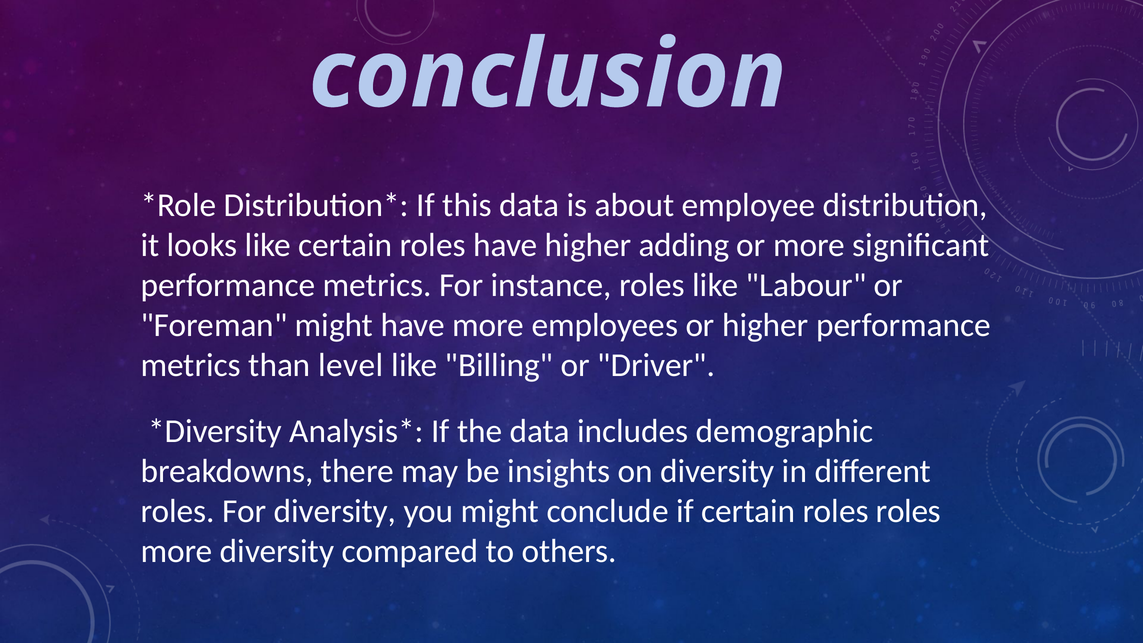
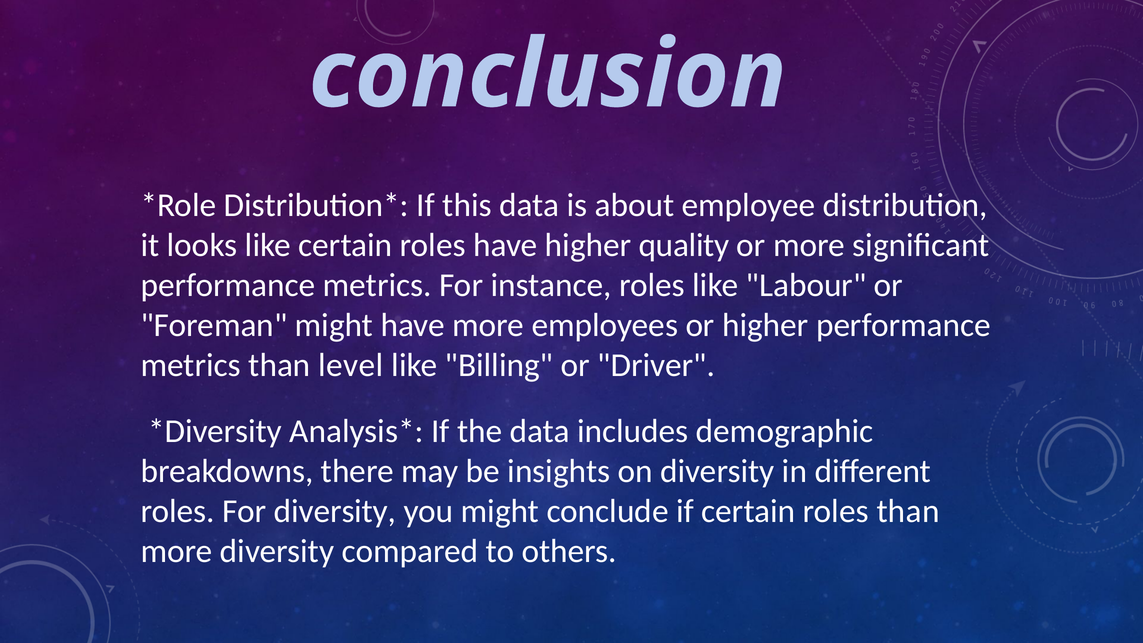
adding: adding -> quality (684, 245)
roles roles: roles -> than (908, 511)
